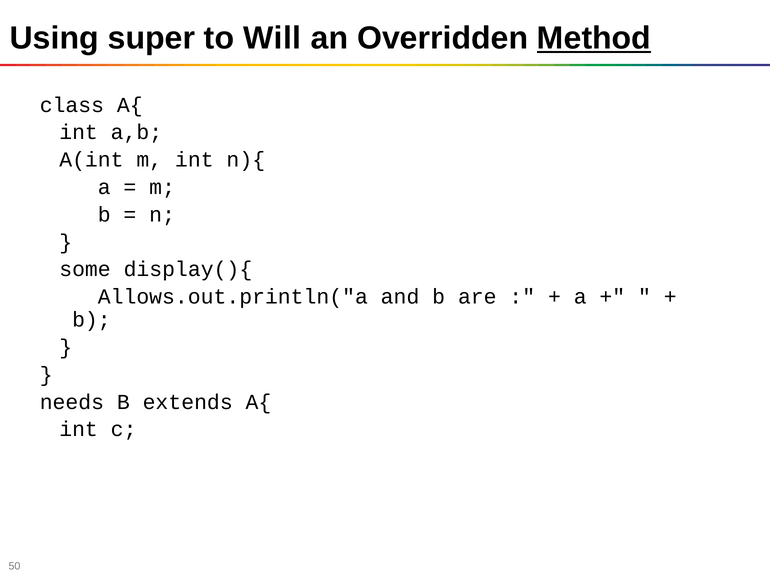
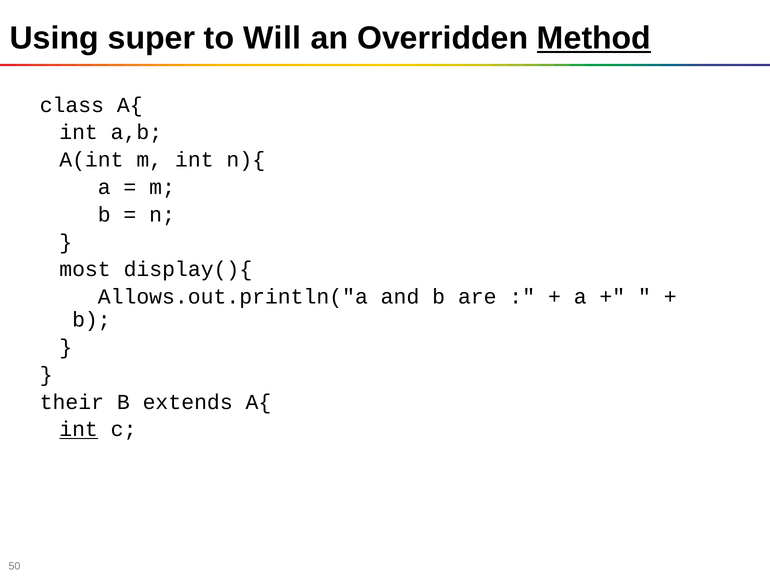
some: some -> most (85, 270)
needs: needs -> their (72, 402)
int underline: none -> present (79, 430)
